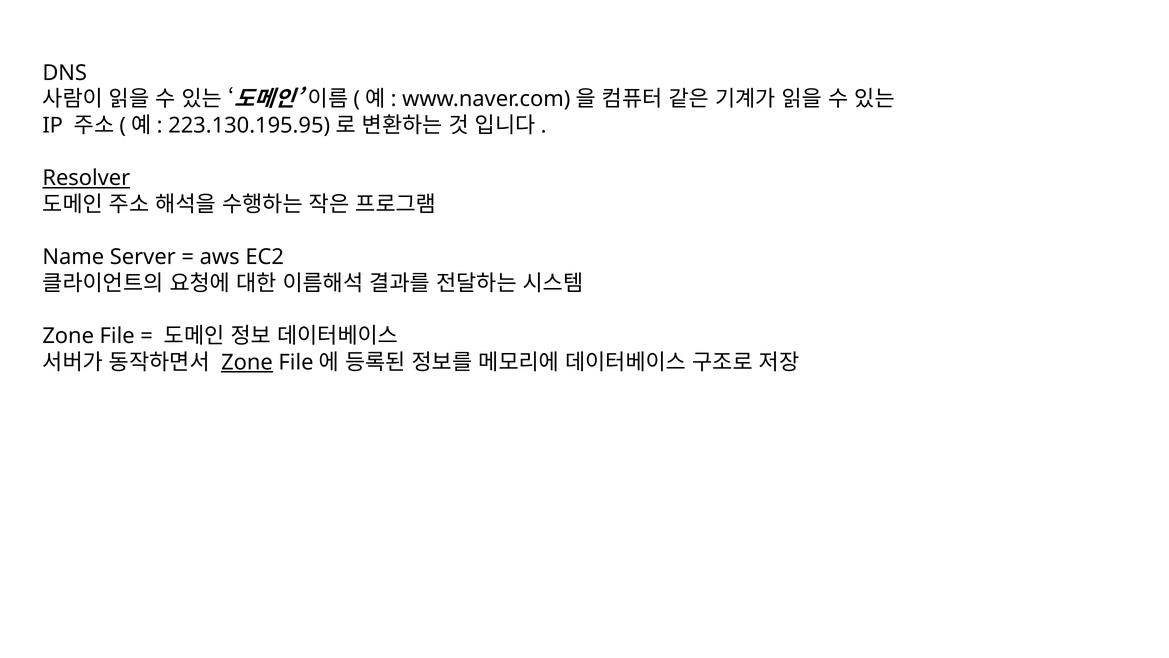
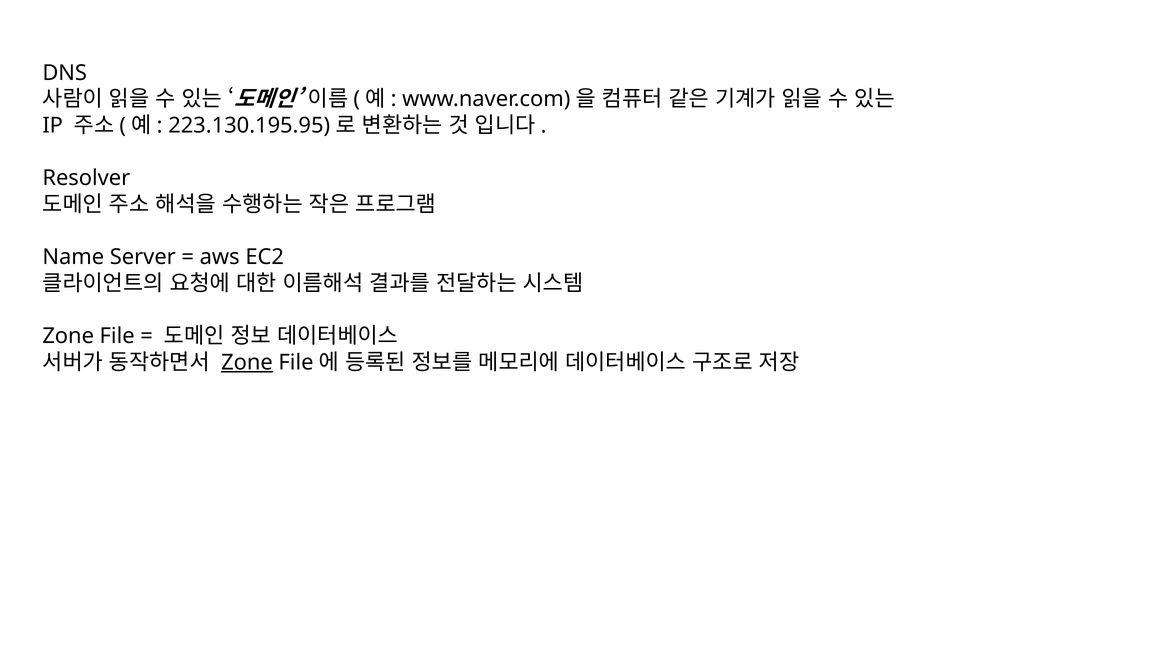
Resolver underline: present -> none (86, 178)
